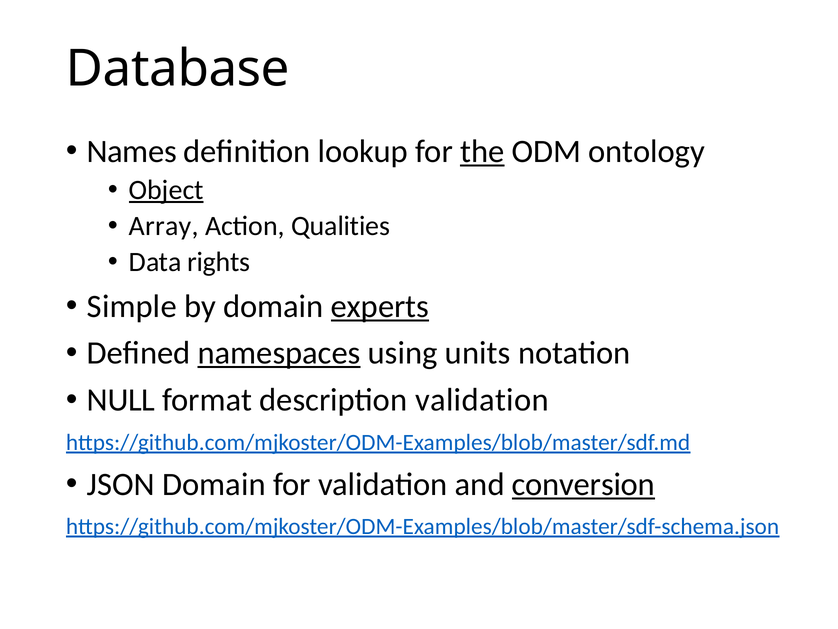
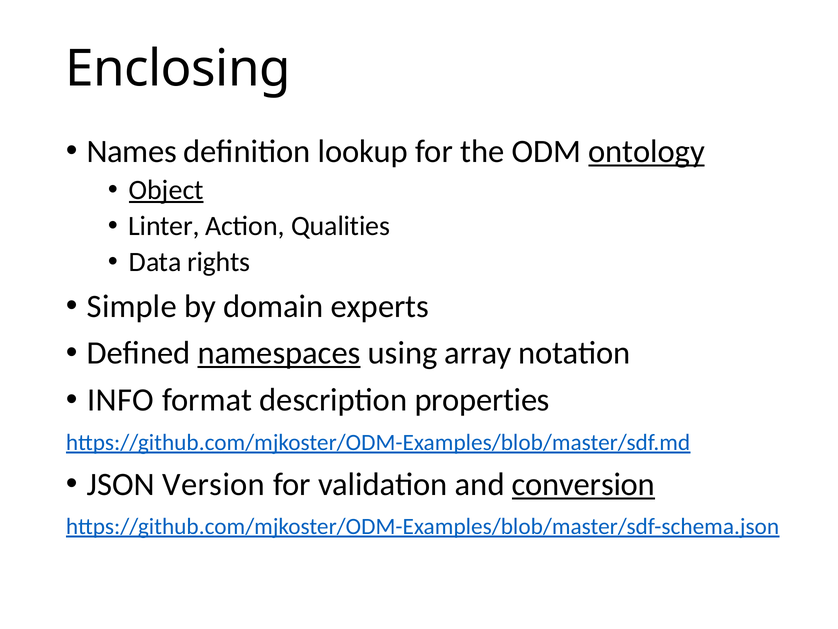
Database: Database -> Enclosing (178, 69)
the underline: present -> none (482, 151)
ontology underline: none -> present (647, 151)
Array: Array -> Linter (164, 226)
experts underline: present -> none (380, 306)
units: units -> array (478, 353)
NULL: NULL -> INFO (121, 400)
description validation: validation -> properties (482, 400)
JSON Domain: Domain -> Version (214, 484)
